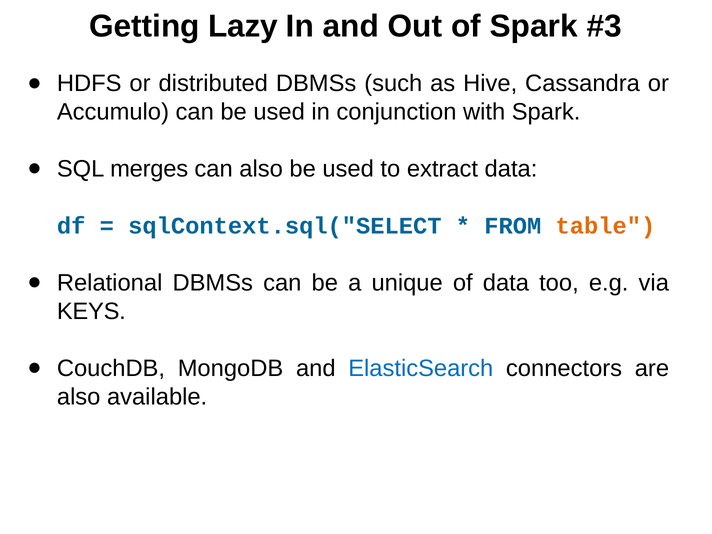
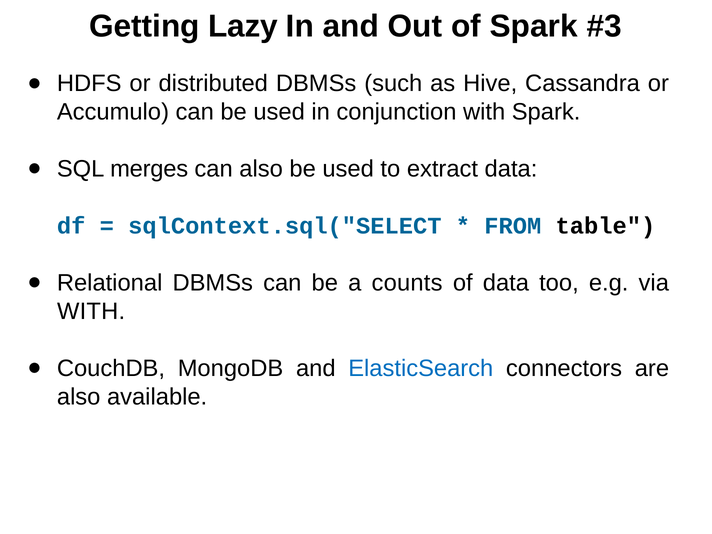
table colour: orange -> black (605, 226)
unique: unique -> counts (407, 283)
KEYS: KEYS -> WITH (91, 311)
